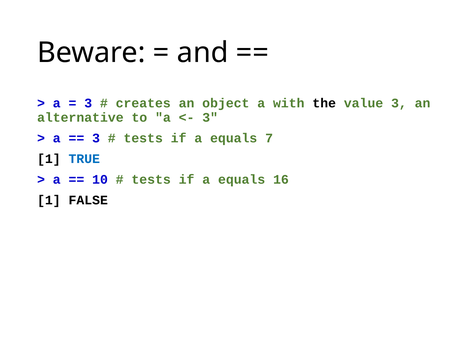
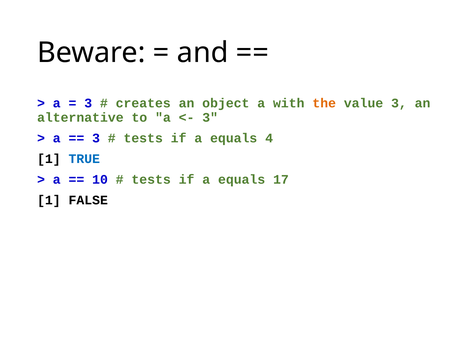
the colour: black -> orange (324, 103)
7: 7 -> 4 (269, 138)
16: 16 -> 17 (281, 180)
